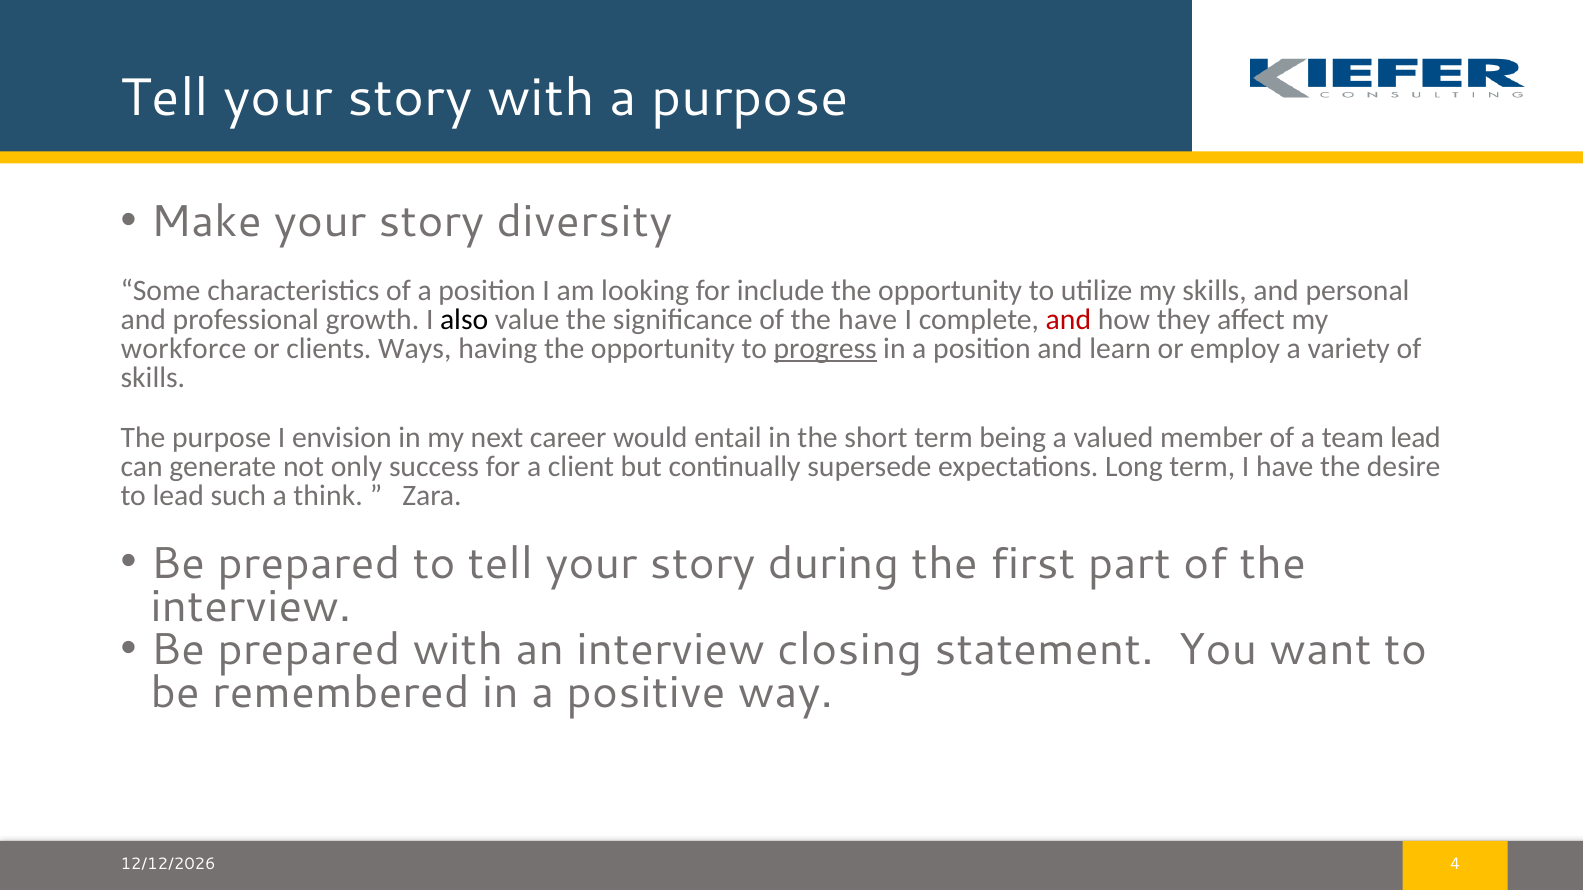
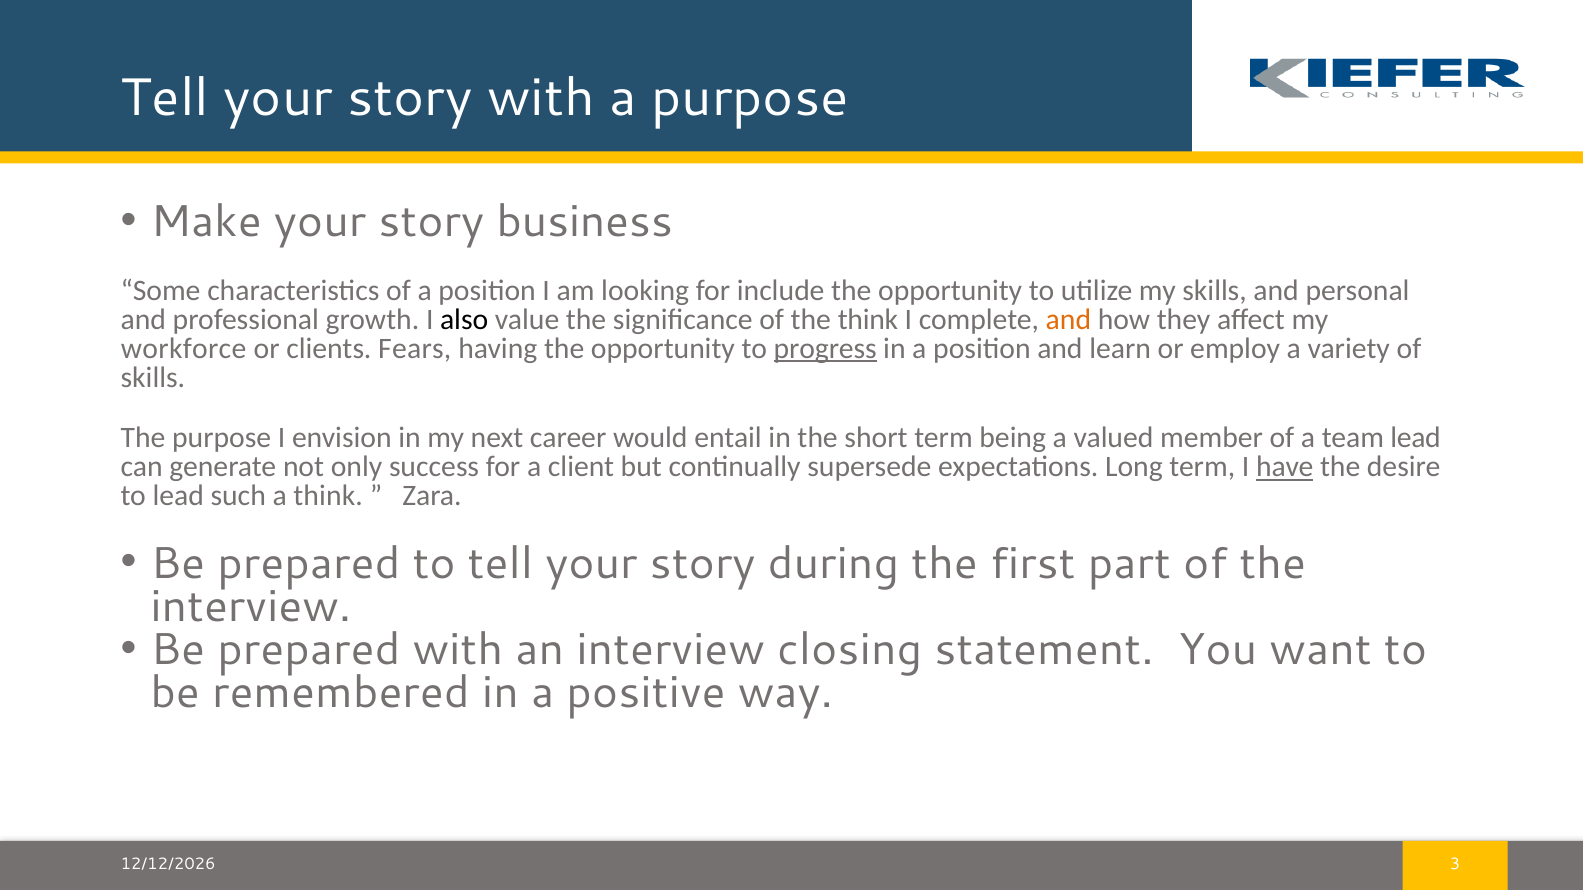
diversity: diversity -> business (585, 222)
the have: have -> think (868, 320)
and colour: red -> orange (1068, 320)
Ways: Ways -> Fears (415, 349)
have underline: none -> present (1285, 467)
4: 4 -> 3 (1455, 864)
